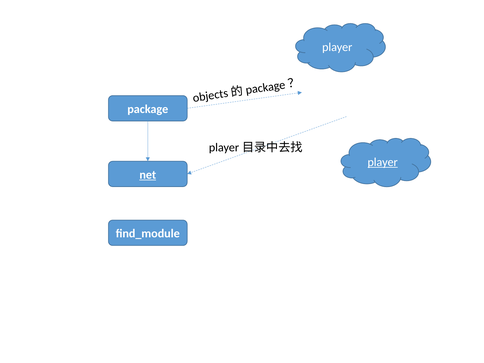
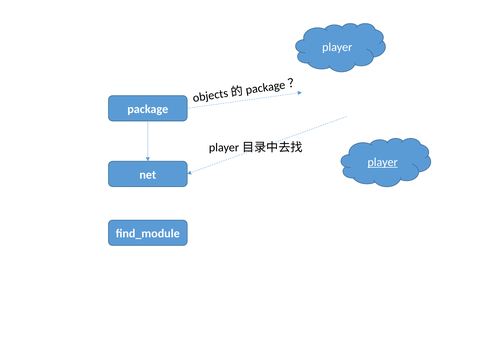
net underline: present -> none (148, 175)
